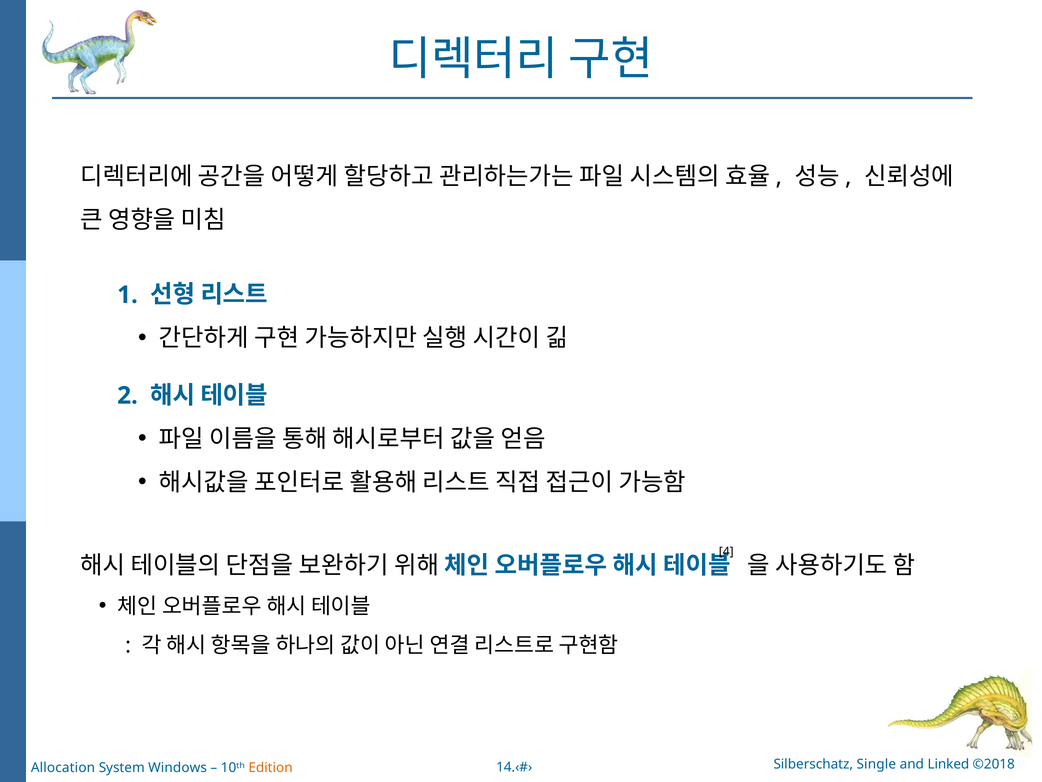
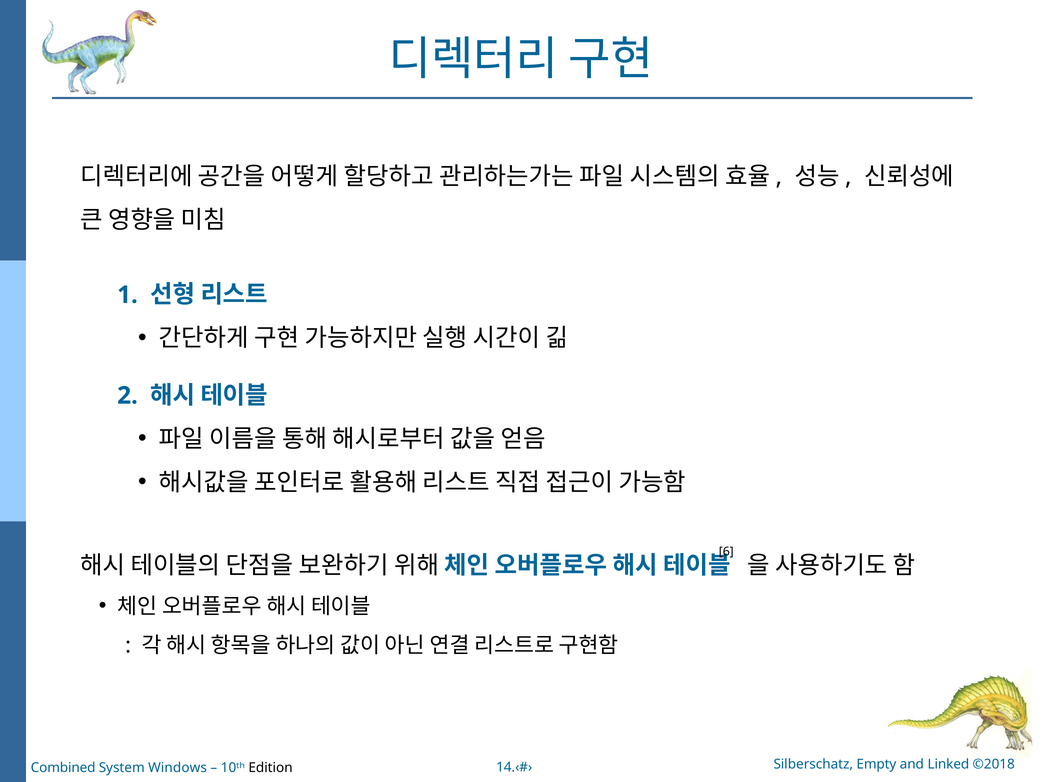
4: 4 -> 6 (726, 551)
Single: Single -> Empty (876, 764)
Allocation: Allocation -> Combined (63, 767)
Edition colour: orange -> black (271, 767)
